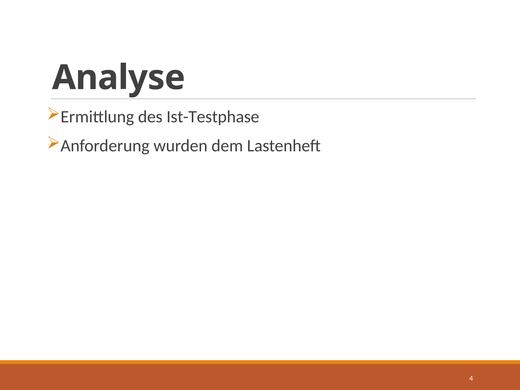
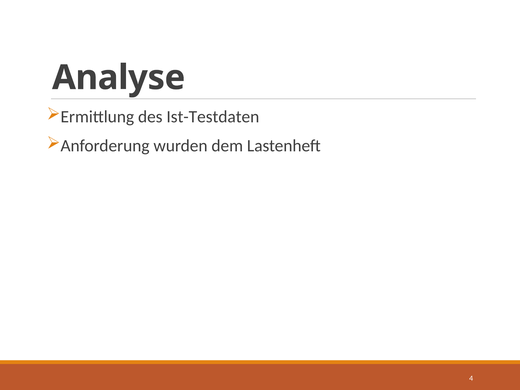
Ist-Testphase: Ist-Testphase -> Ist-Testdaten (213, 117)
